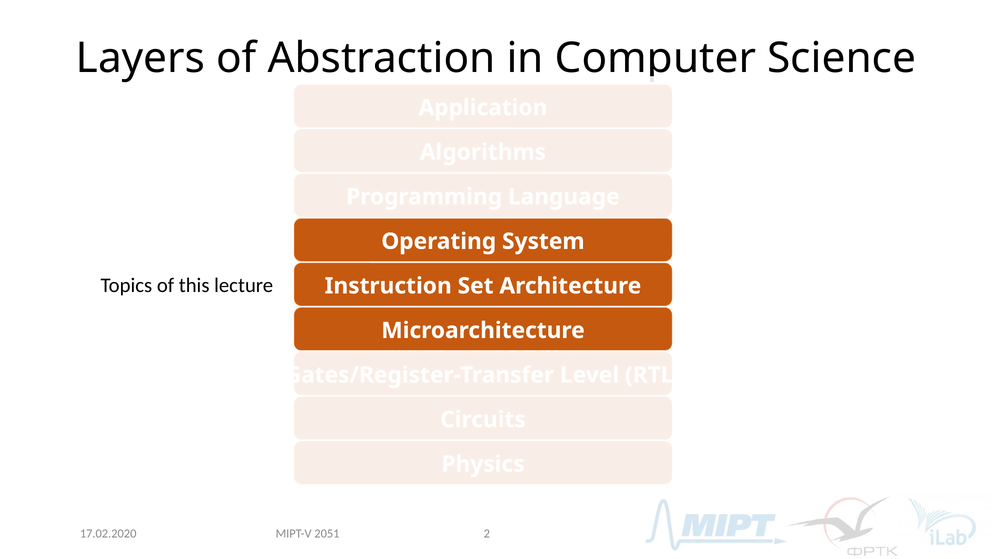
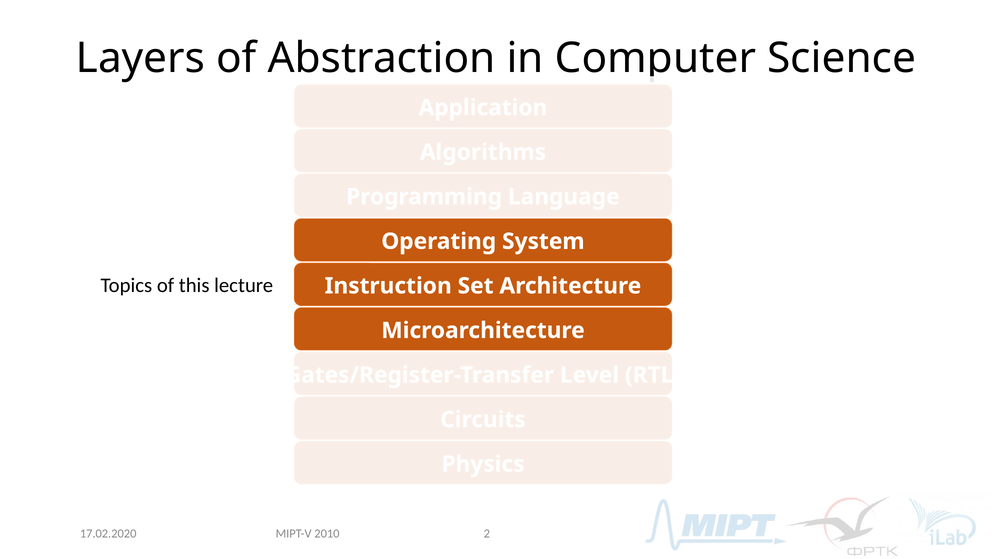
2051: 2051 -> 2010 (327, 534)
